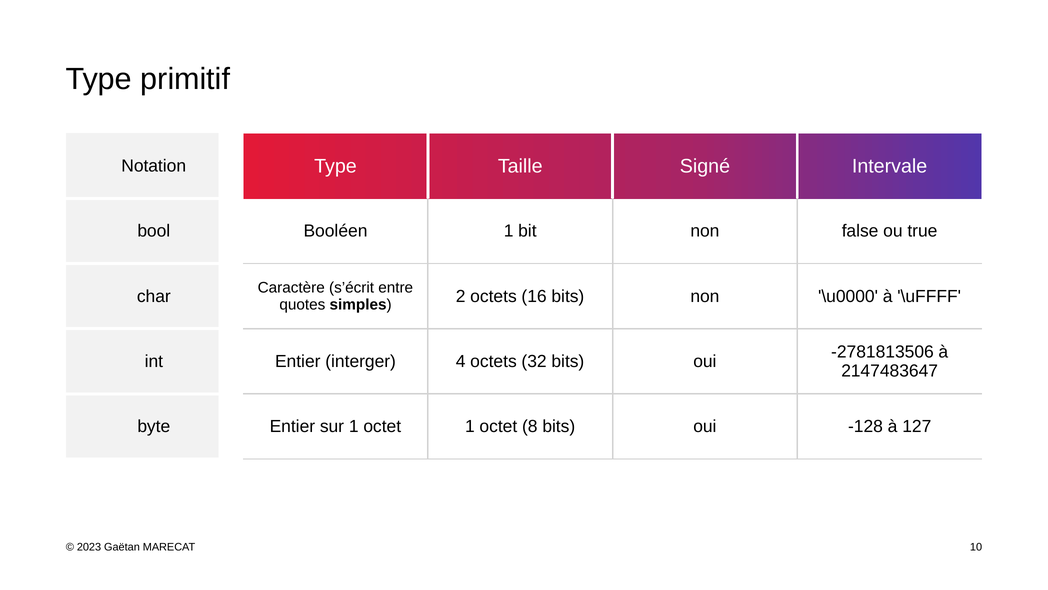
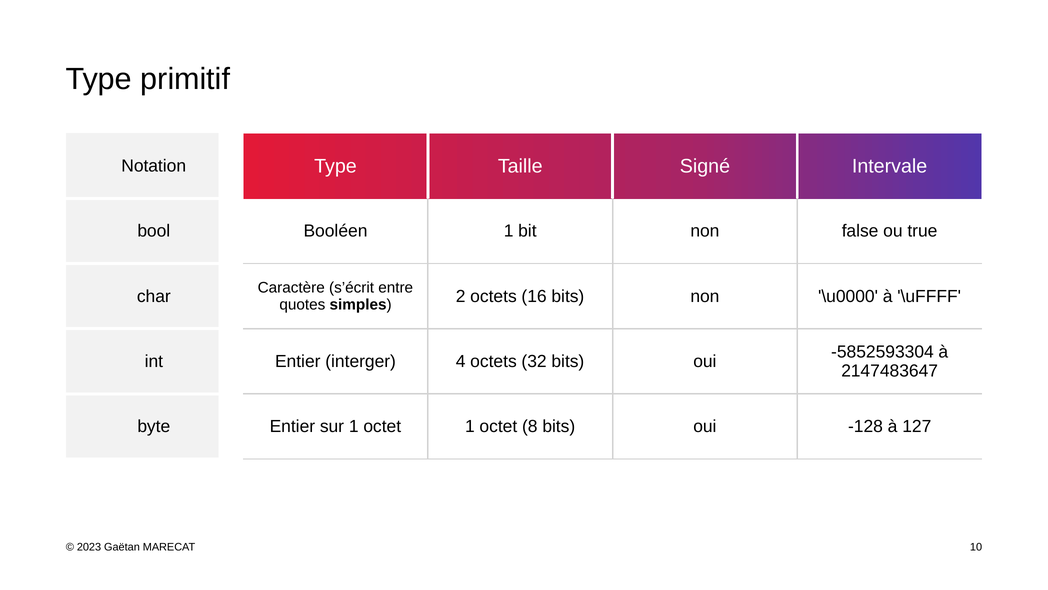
-2781813506: -2781813506 -> -5852593304 (882, 351)
